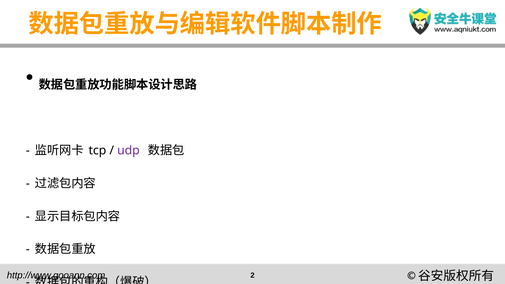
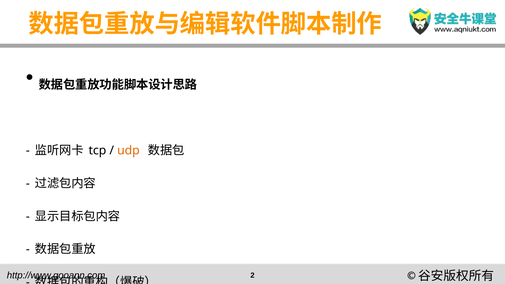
udp colour: purple -> orange (128, 151)
